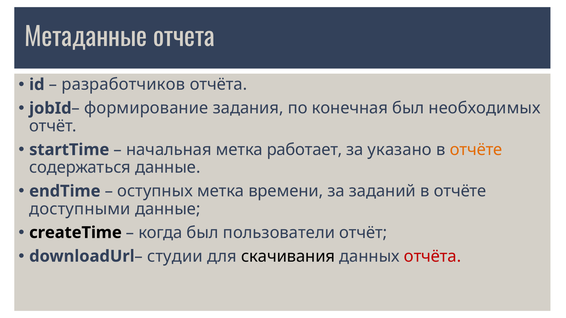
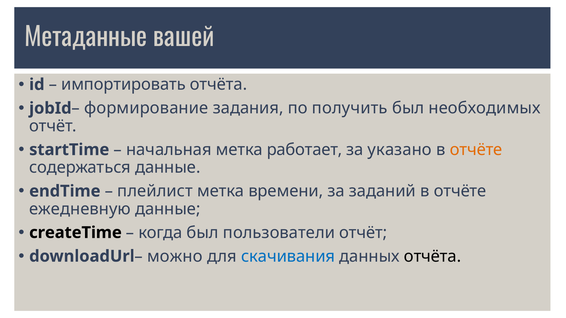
отчета: отчета -> вашей (184, 38)
разработчиков: разработчиков -> импортировать (123, 85)
конечная: конечная -> получить (350, 108)
оступных: оступных -> плейлист (155, 191)
доступными: доступными -> ежедневную (80, 209)
студии: студии -> можно (175, 257)
скачивания colour: black -> blue (288, 257)
отчёта colour: red -> black (433, 257)
